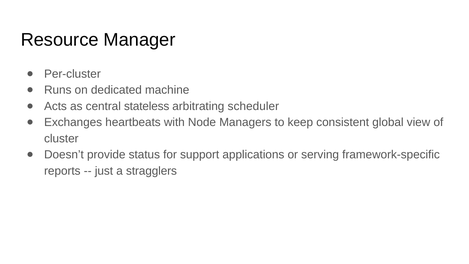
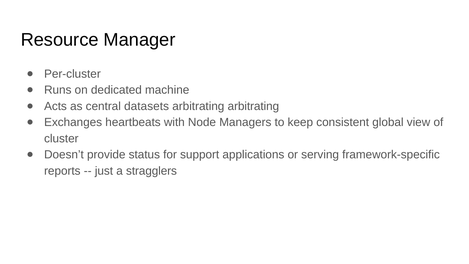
stateless: stateless -> datasets (147, 106)
arbitrating scheduler: scheduler -> arbitrating (253, 106)
